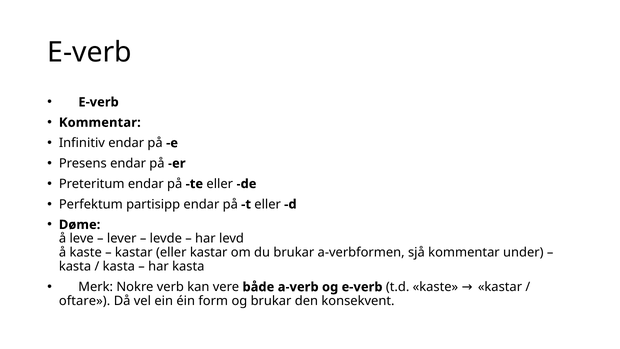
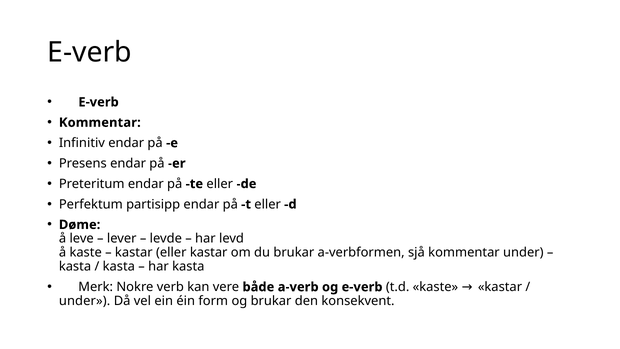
oftare: oftare -> under (85, 301)
